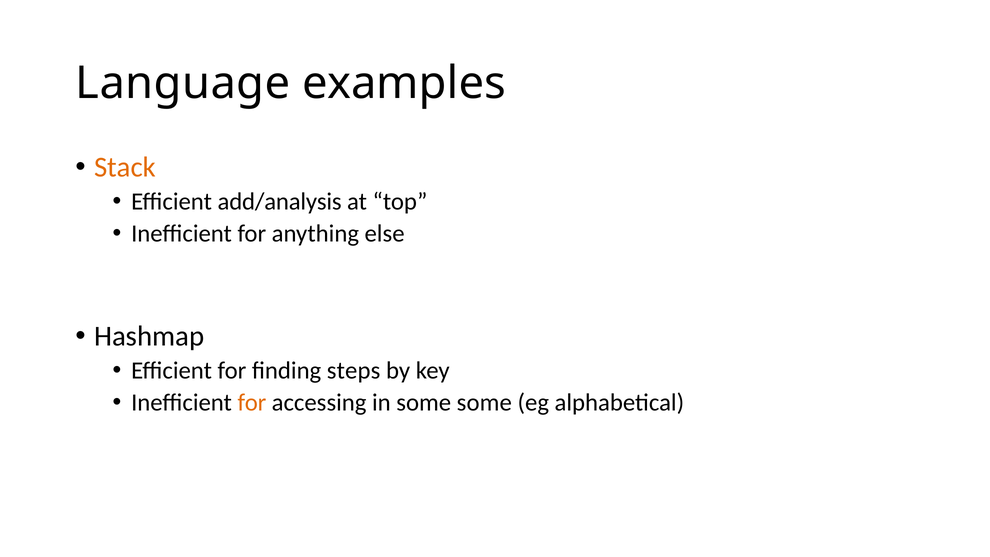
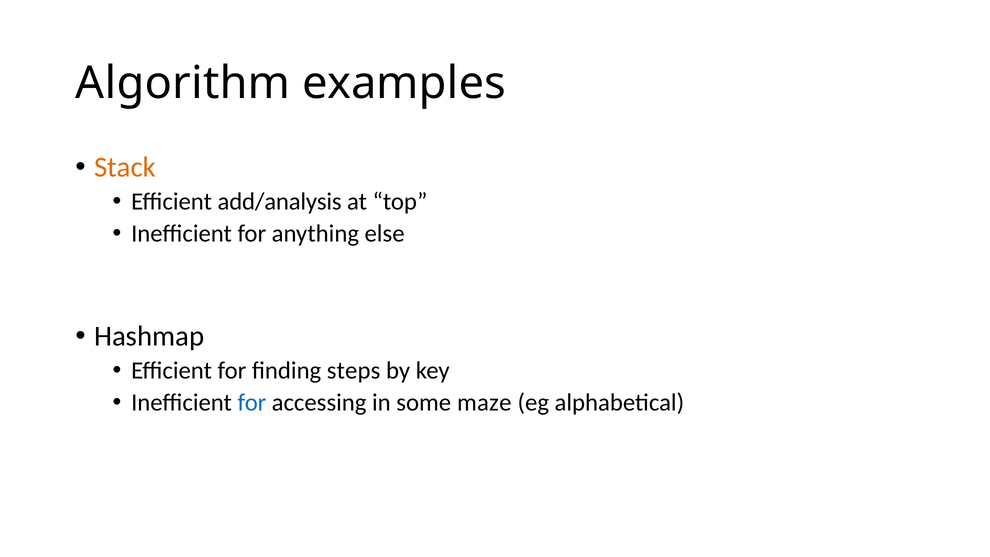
Language: Language -> Algorithm (183, 83)
for colour: orange -> blue (252, 402)
some some: some -> maze (484, 402)
